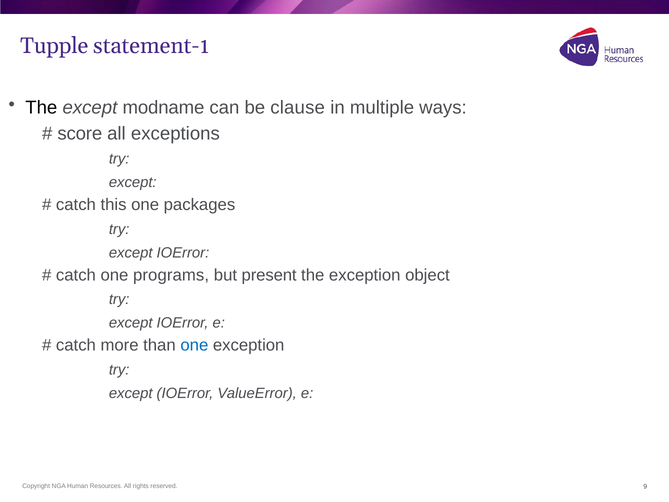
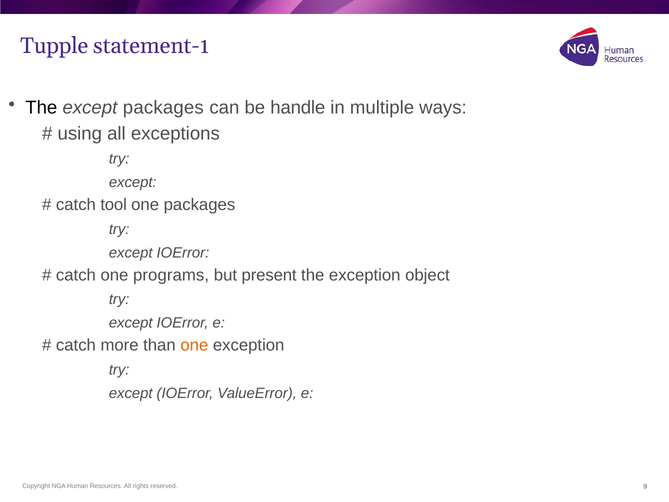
except modname: modname -> packages (163, 107)
clause: clause -> handle (298, 107)
score: score -> using (80, 133)
this: this -> tool (114, 205)
one colour: blue -> orange (194, 345)
